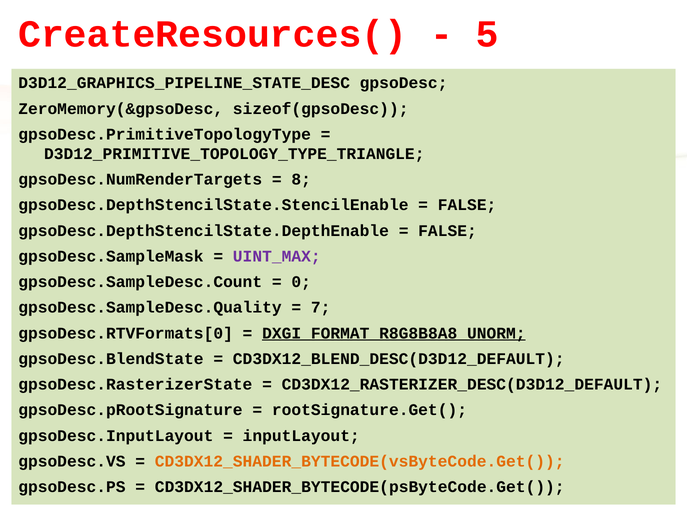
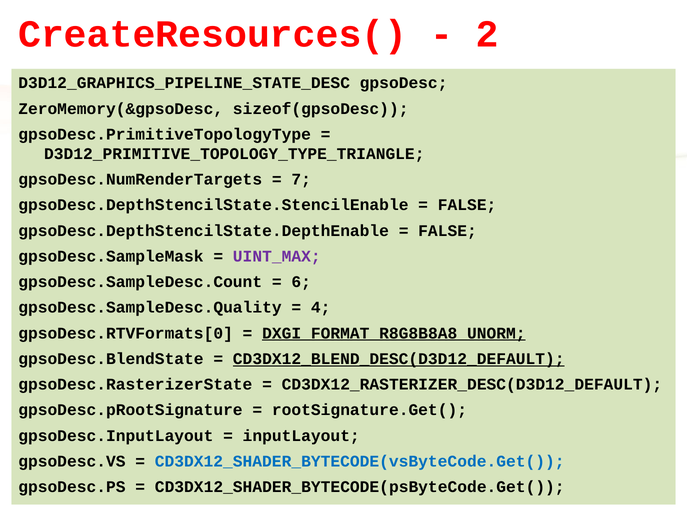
5: 5 -> 2 (487, 34)
8: 8 -> 7 (301, 179)
0: 0 -> 6 (301, 282)
7: 7 -> 4 (321, 307)
CD3DX12_BLEND_DESC(D3D12_DEFAULT underline: none -> present (399, 358)
CD3DX12_SHADER_BYTECODE(vsByteCode.Get( colour: orange -> blue (360, 461)
